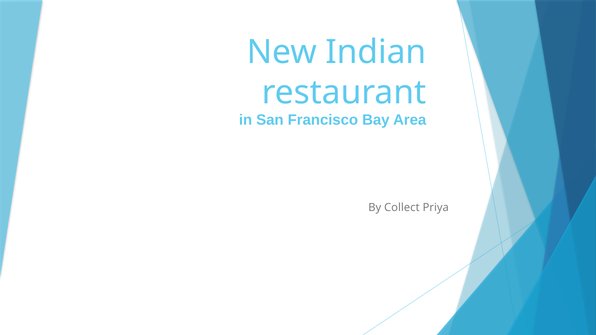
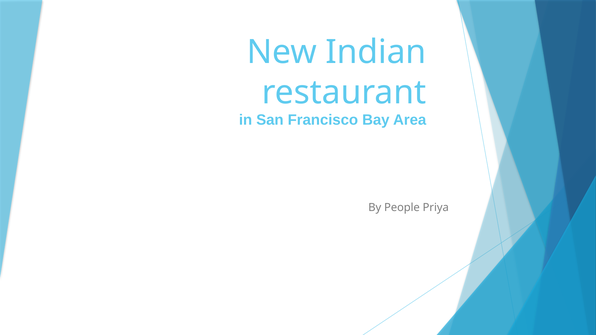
Collect: Collect -> People (402, 208)
